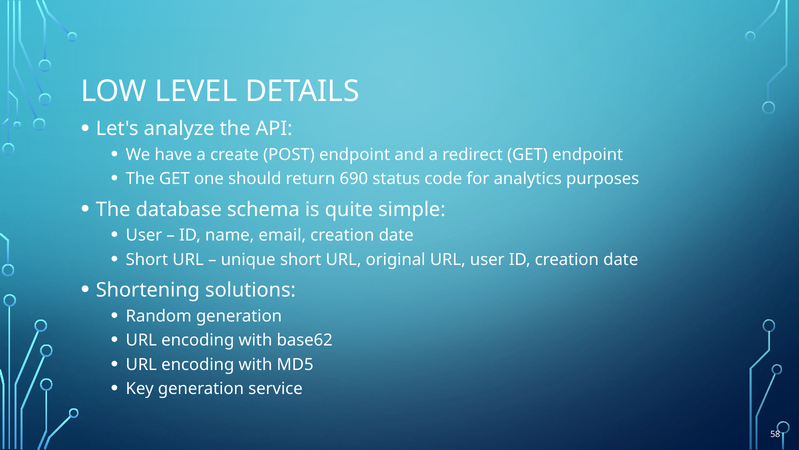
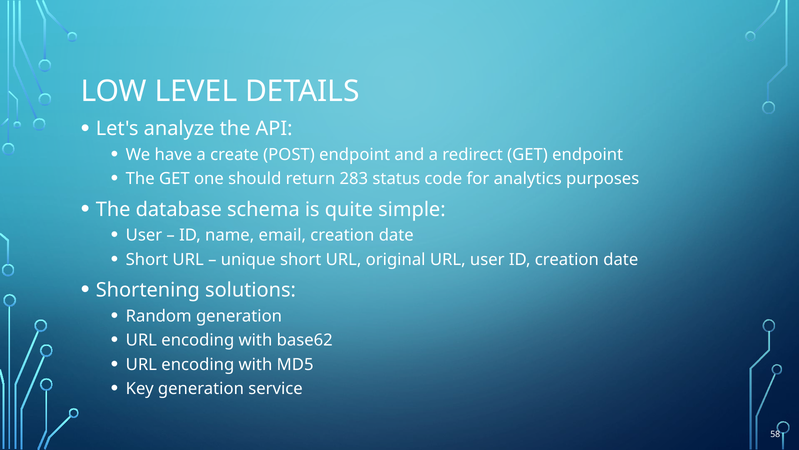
690: 690 -> 283 (354, 179)
